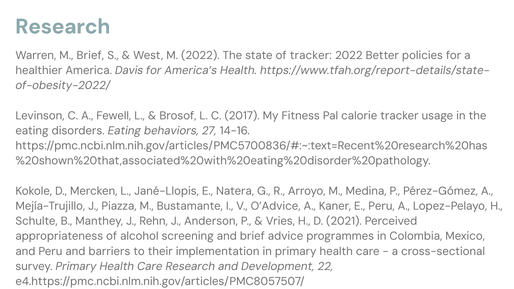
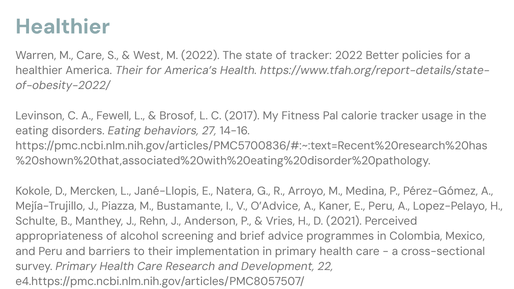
Research: Research -> Healthier (63, 27)
M Brief: Brief -> Care (90, 55)
America Davis: Davis -> Their (129, 70)
